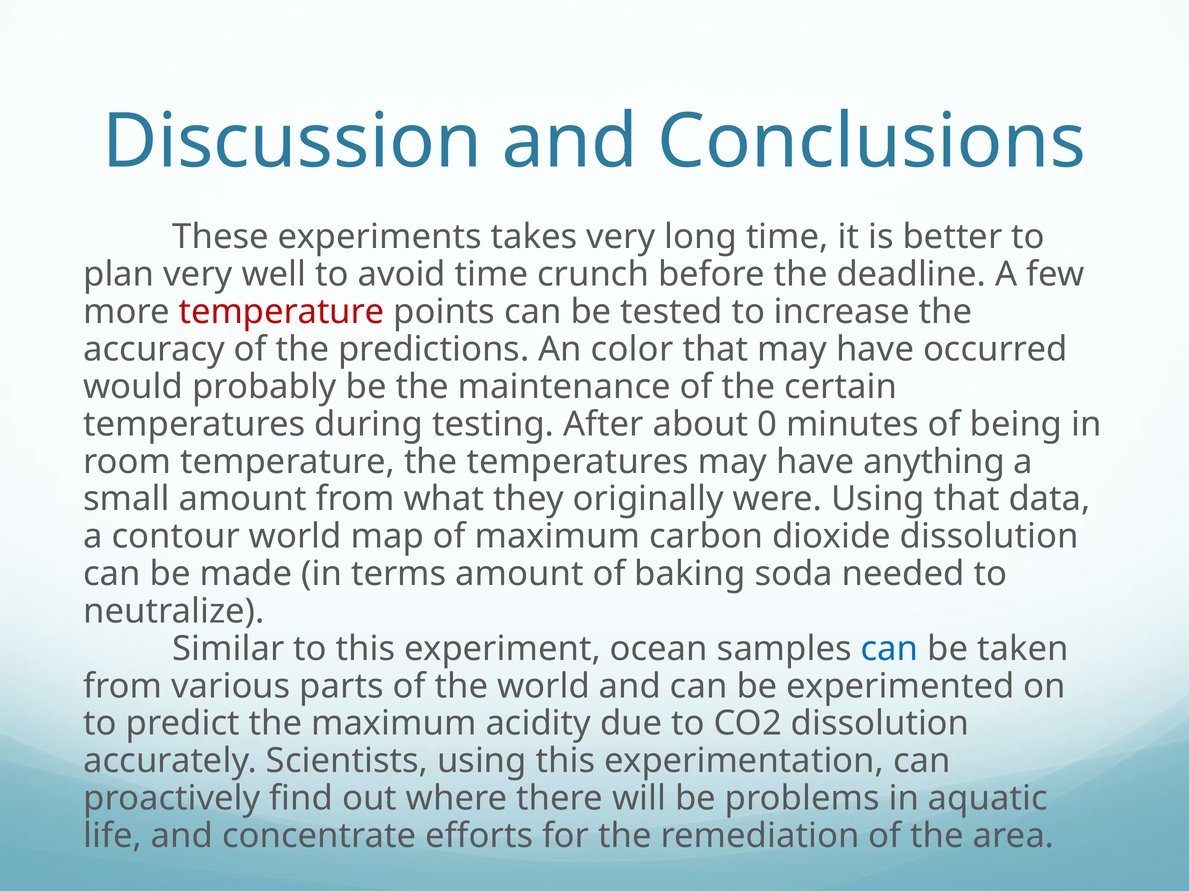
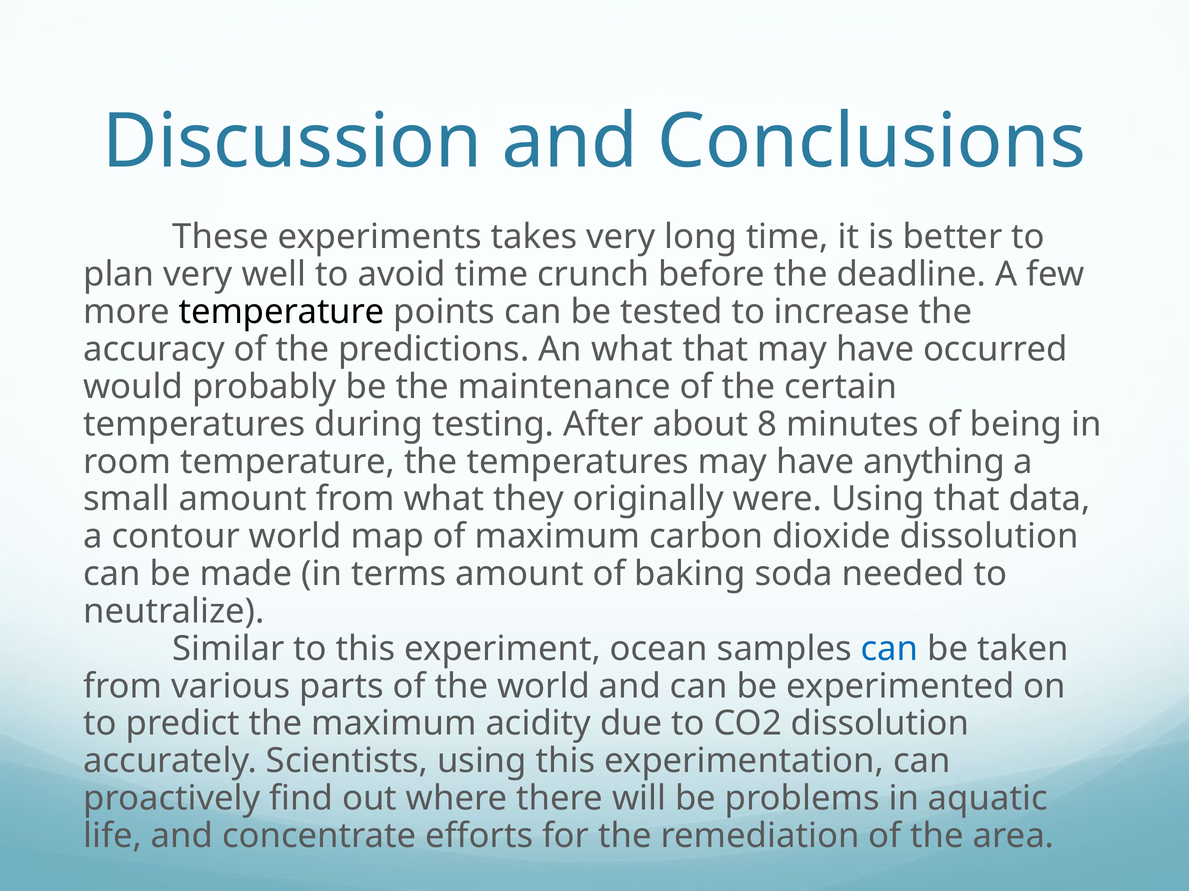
temperature colour: red -> black (282, 312)
An color: color -> what (632, 350)
0: 0 -> 8 (767, 425)
